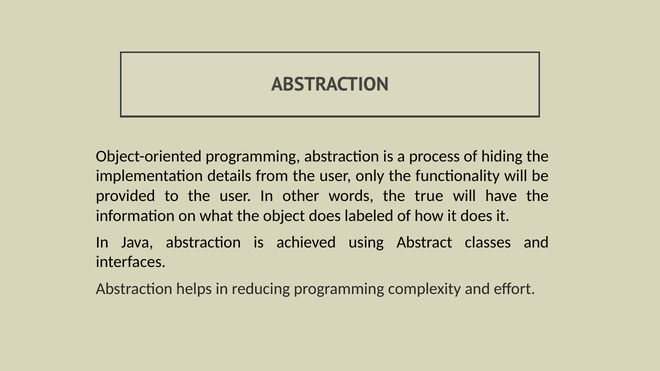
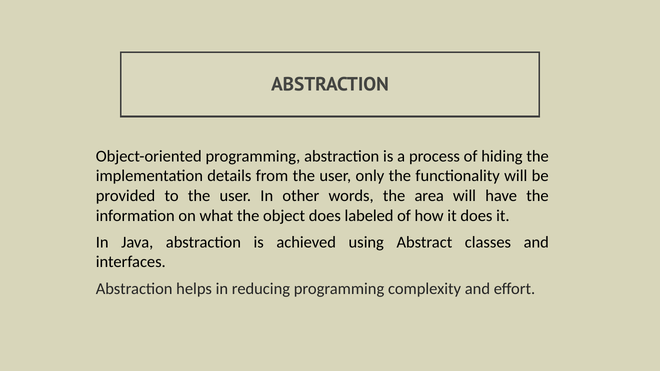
true: true -> area (429, 196)
